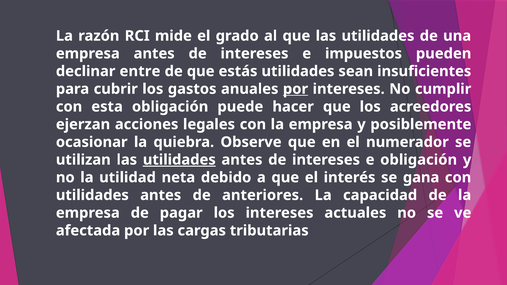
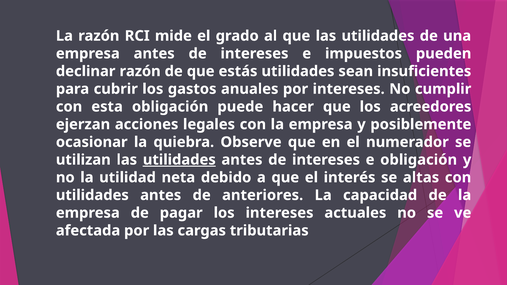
declinar entre: entre -> razón (140, 71)
por underline: present -> none (296, 89)
gana: gana -> altas (421, 178)
